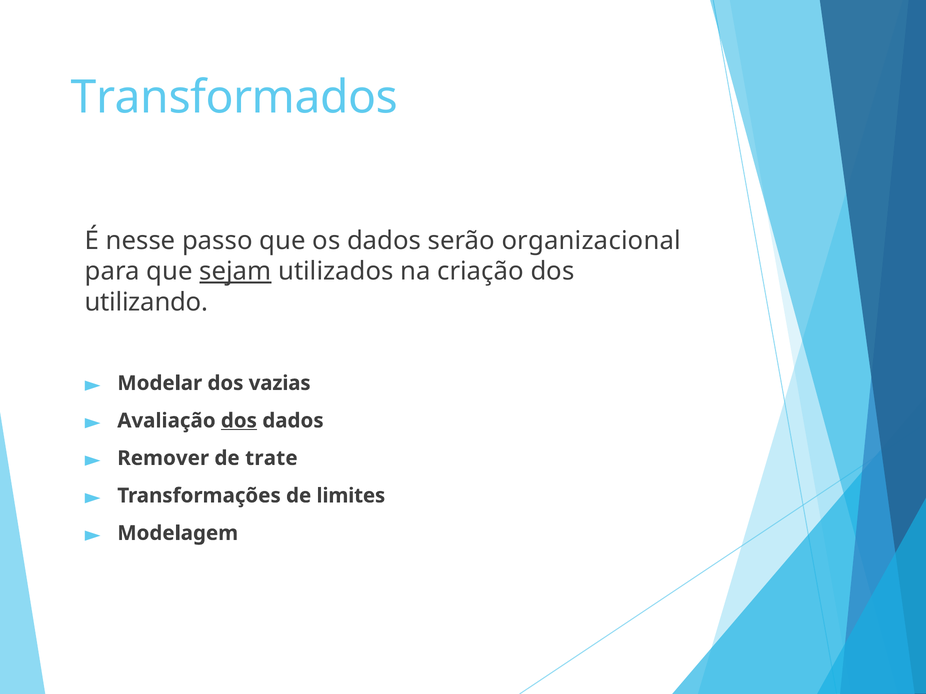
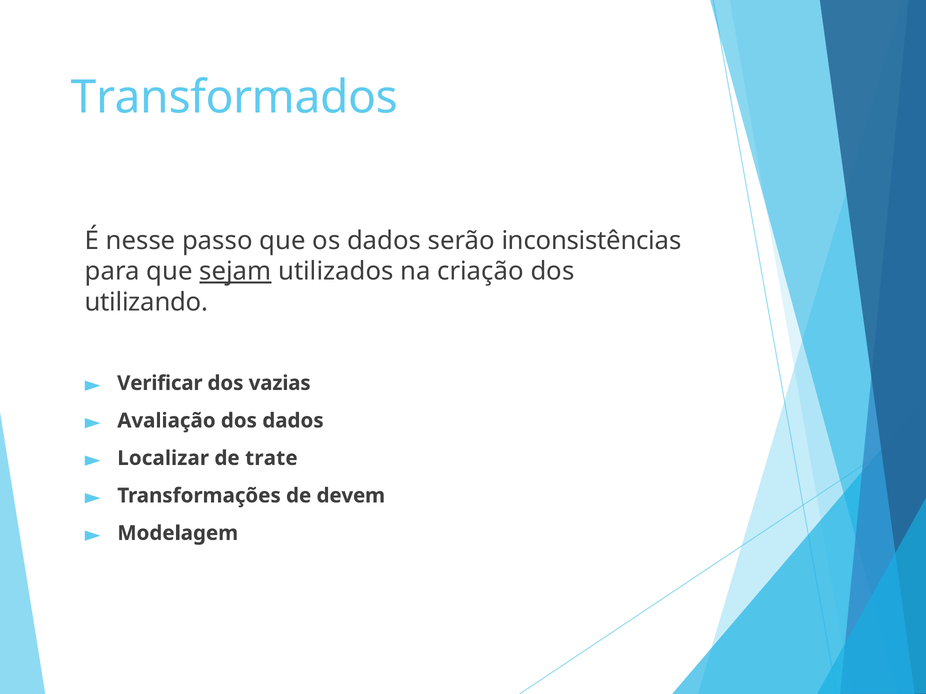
organizacional: organizacional -> inconsistências (592, 241)
Modelar: Modelar -> Verificar (160, 383)
dos underline: present -> none (239, 421)
Remover: Remover -> Localizar (163, 458)
limites: limites -> devem (351, 496)
